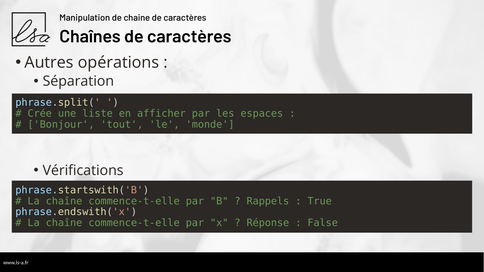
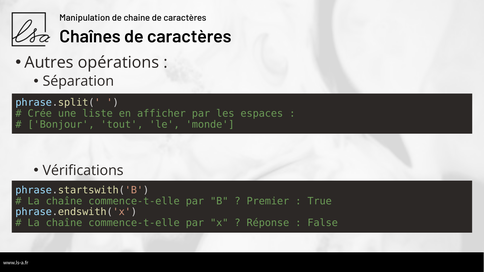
Rappels: Rappels -> Premier (268, 201)
